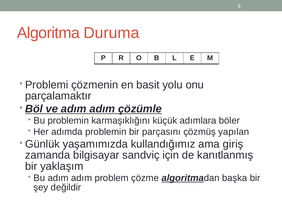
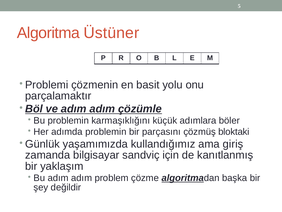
Duruma: Duruma -> Üstüner (111, 33)
yapılan: yapılan -> bloktaki (234, 131)
